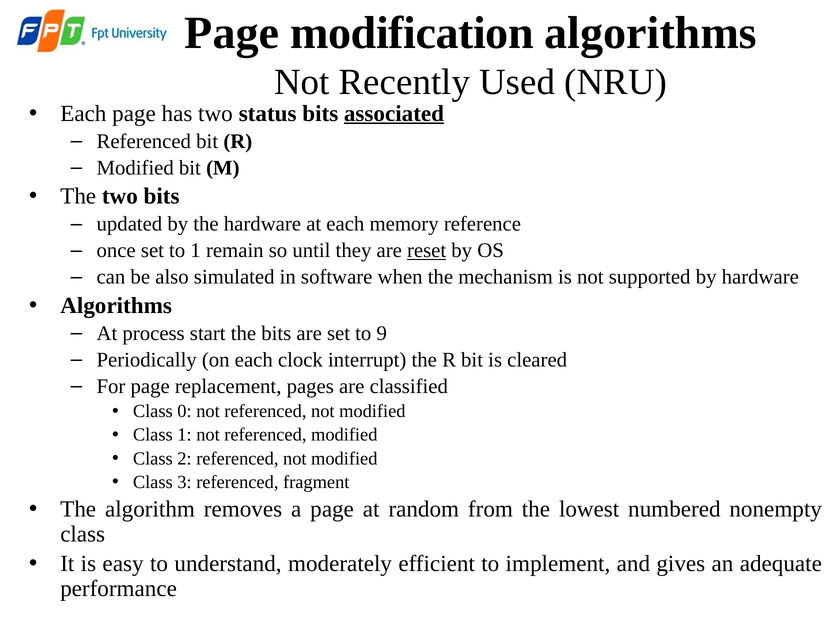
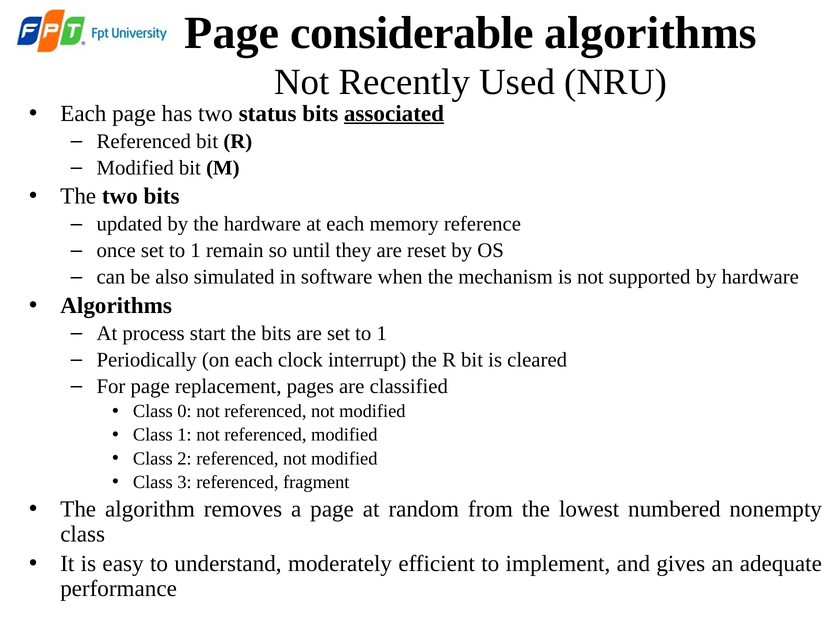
modification: modification -> considerable (412, 33)
reset underline: present -> none (427, 251)
are set to 9: 9 -> 1 (382, 333)
